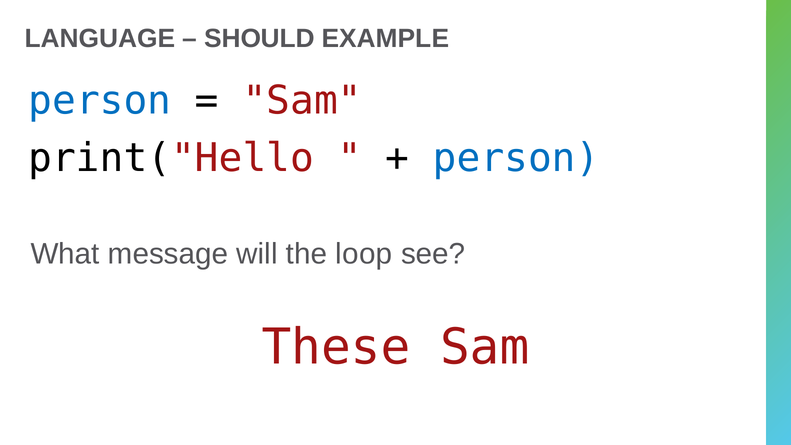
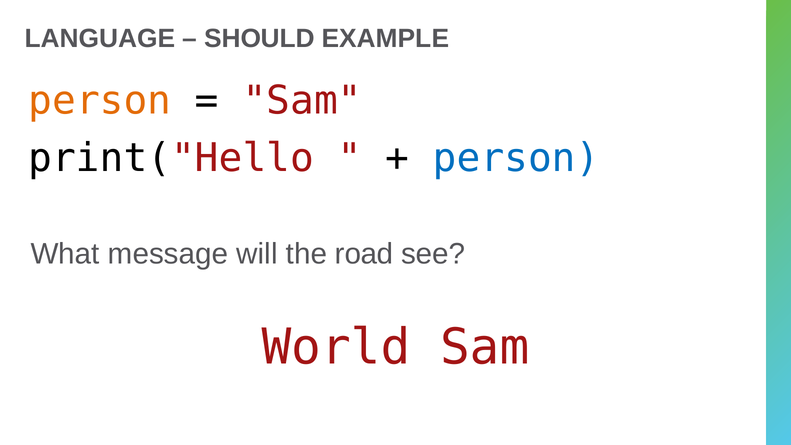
person colour: blue -> orange (100, 101)
loop: loop -> road (364, 254)
These: These -> World (336, 347)
